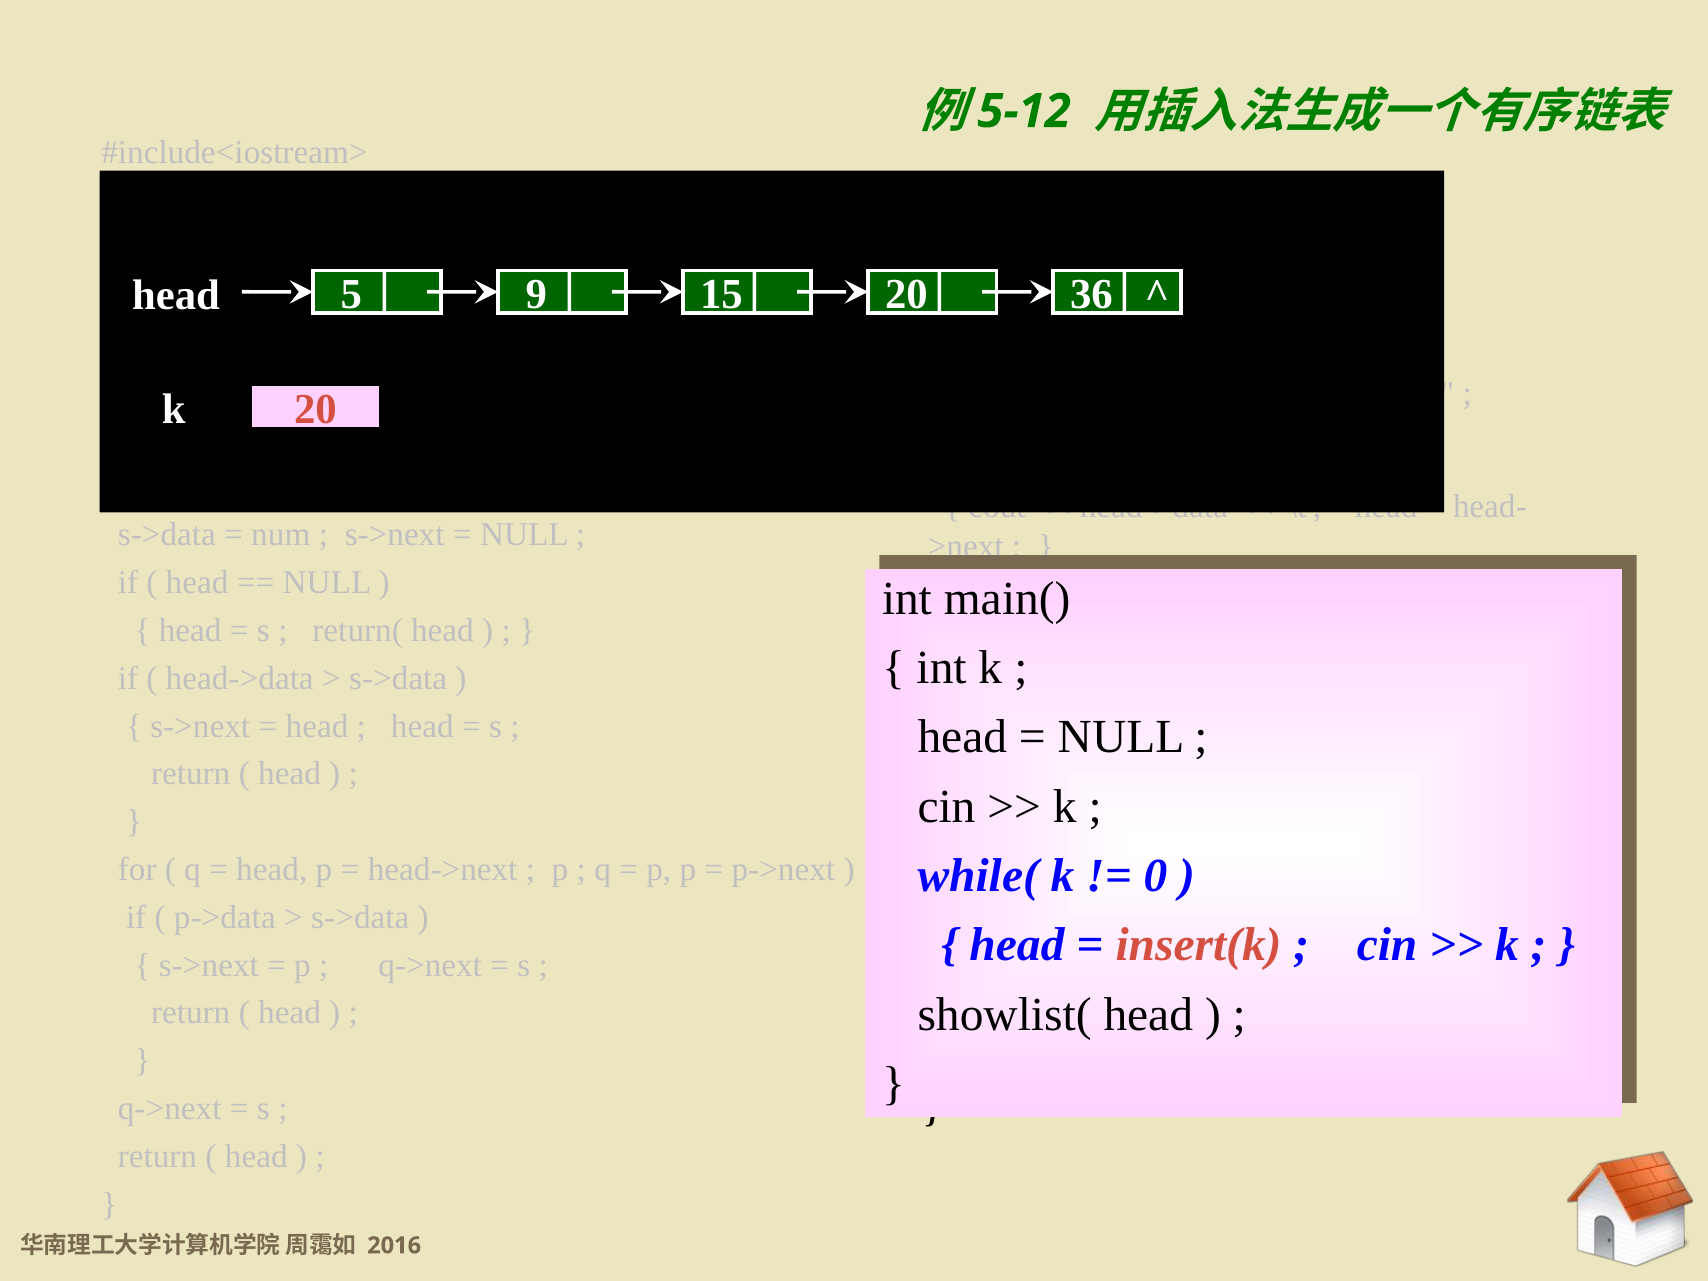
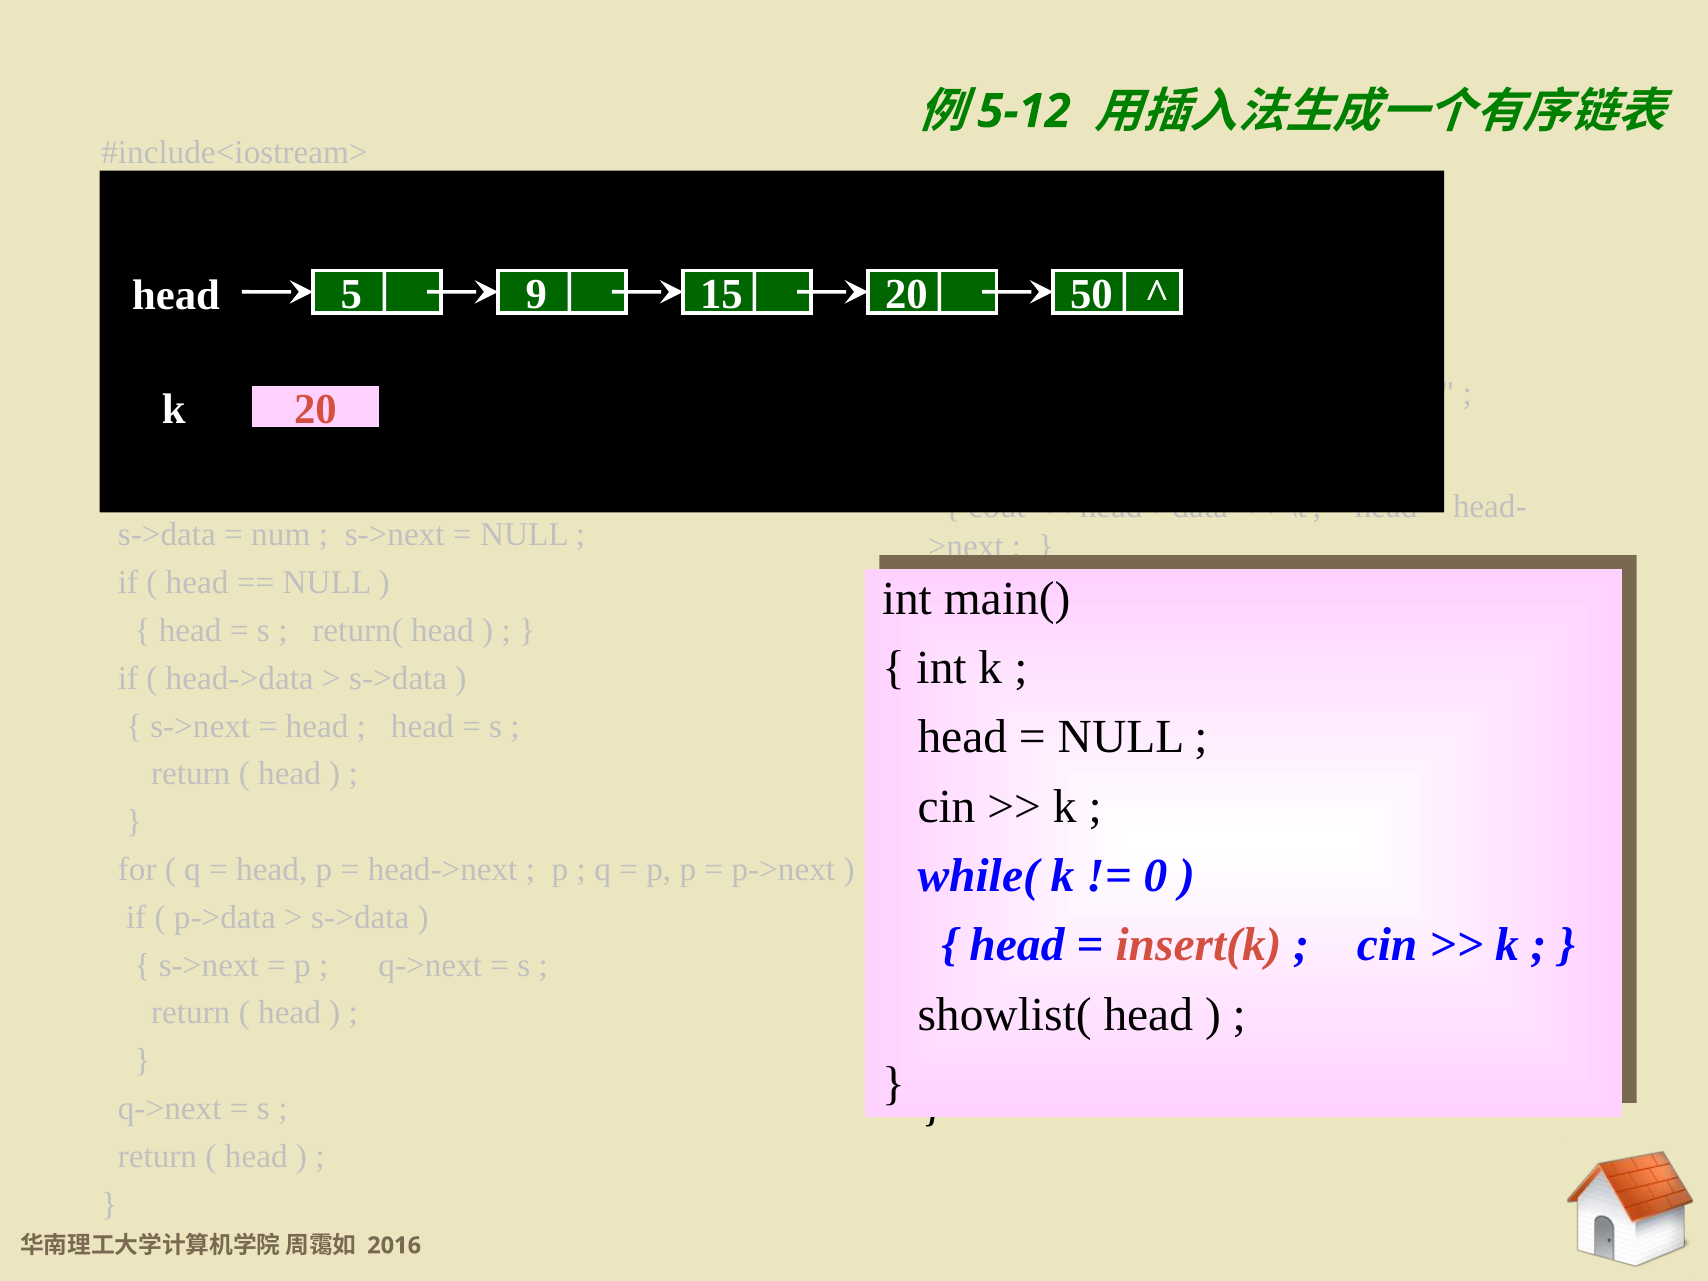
36: 36 -> 50 (1091, 295)
